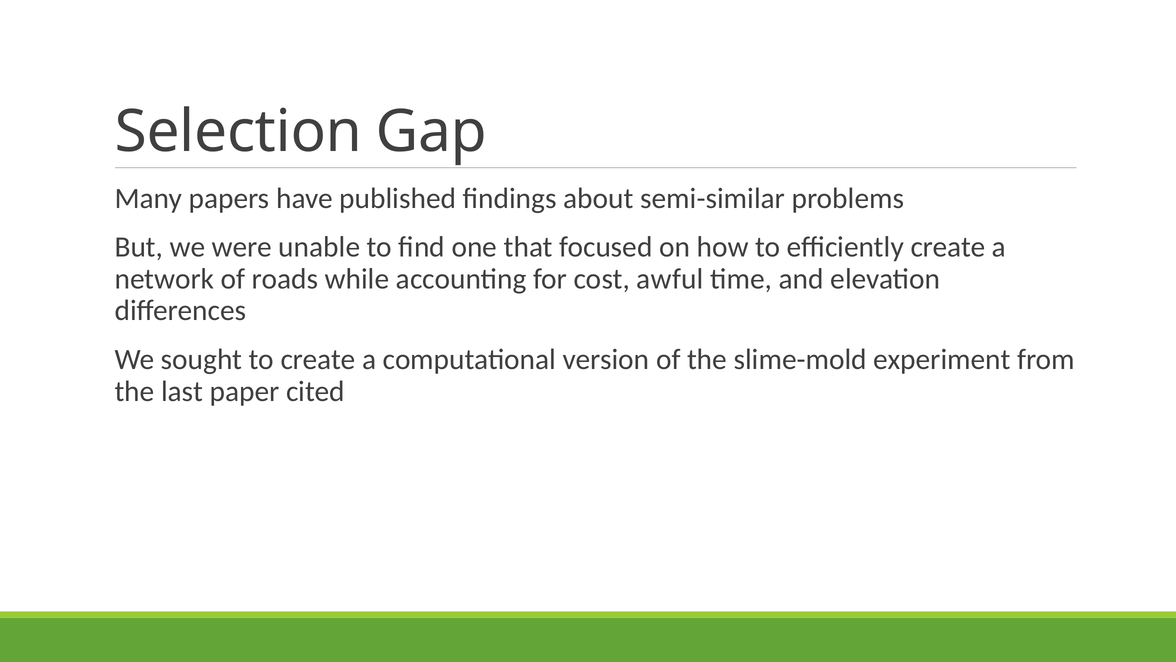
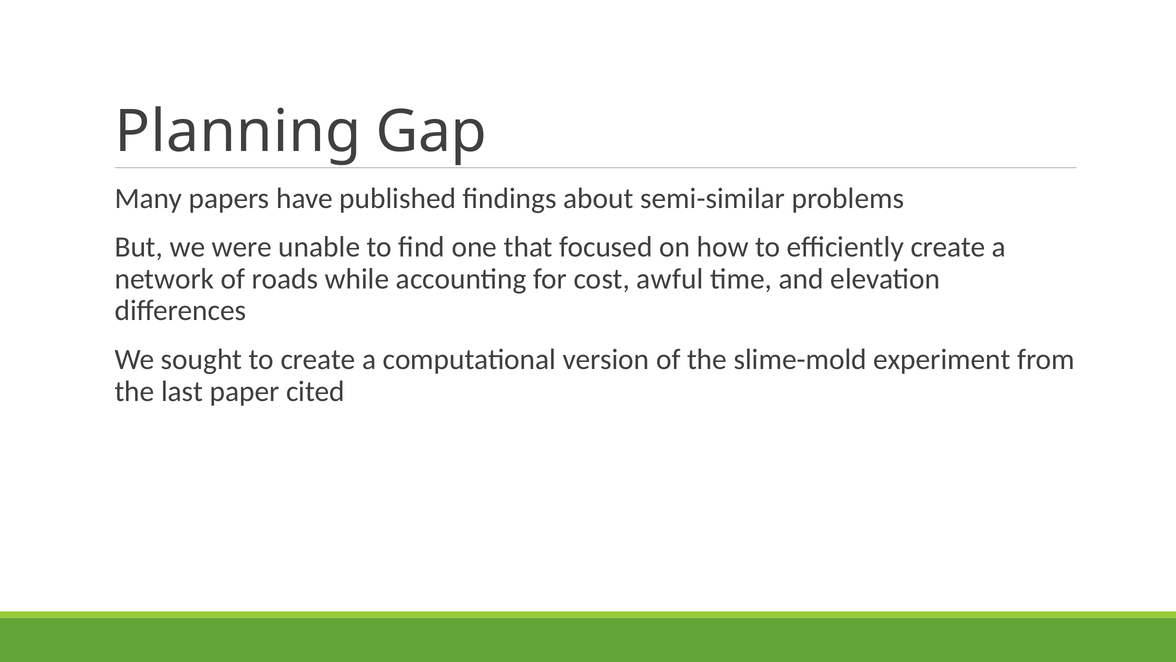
Selection: Selection -> Planning (238, 132)
